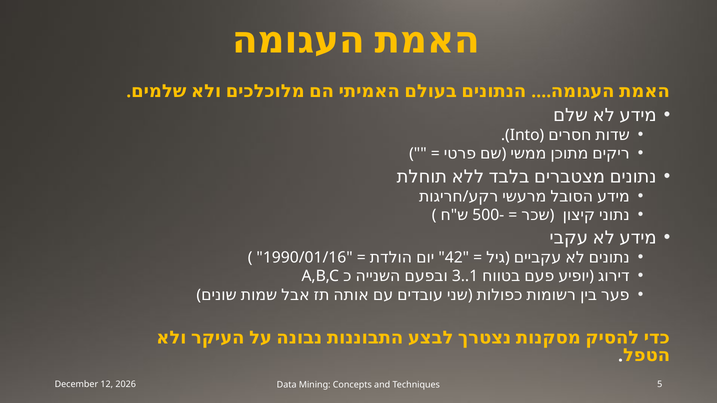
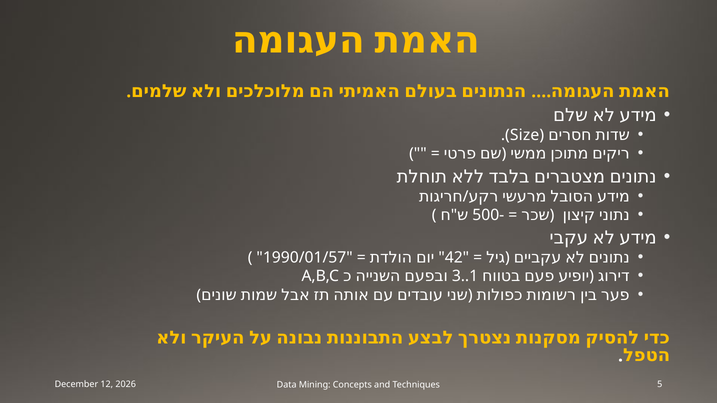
Into: Into -> Size (525, 135)
1990/01/16: 1990/01/16 -> 1990/01/57 (305, 258)
